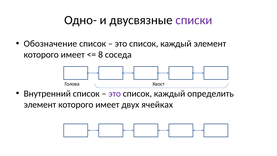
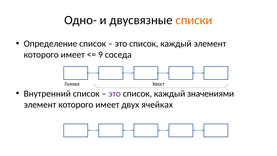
списки colour: purple -> orange (194, 20)
Обозначение: Обозначение -> Определение (50, 44)
8: 8 -> 9 (100, 55)
определить: определить -> значениями (211, 93)
